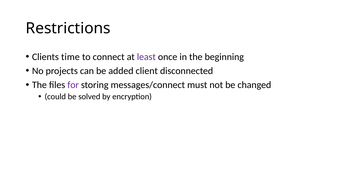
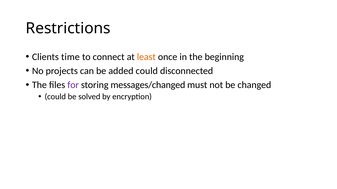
least colour: purple -> orange (146, 57)
added client: client -> could (147, 71)
messages/connect: messages/connect -> messages/changed (148, 85)
